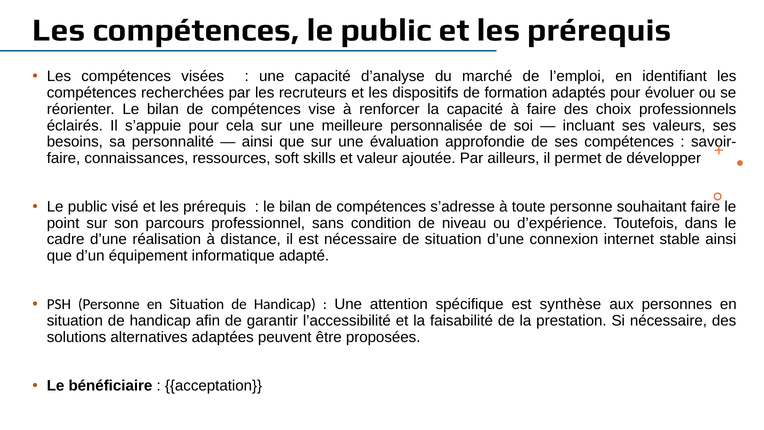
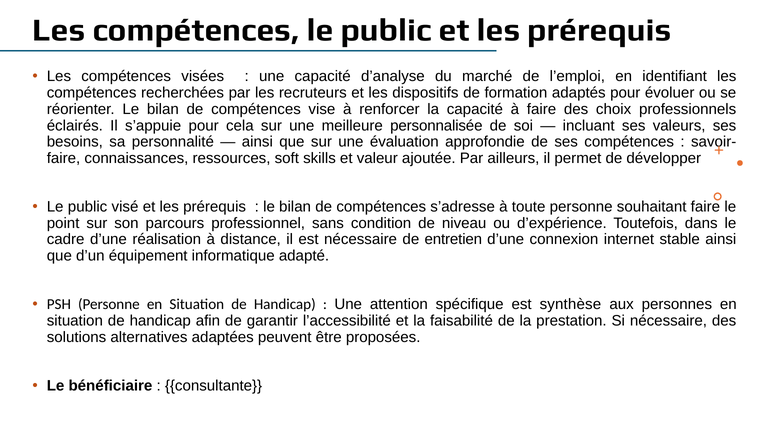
de situation: situation -> entretien (453, 239)
acceptation: acceptation -> consultante (214, 385)
